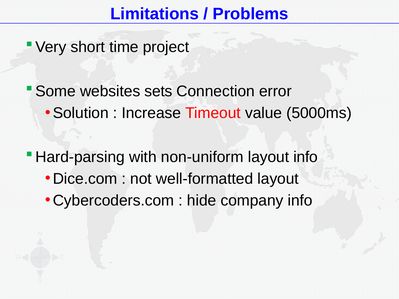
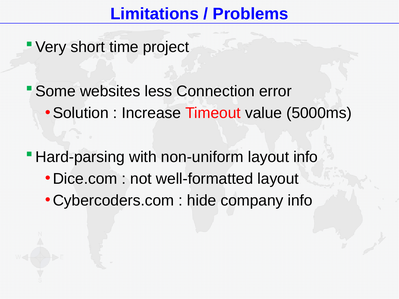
sets: sets -> less (158, 91)
